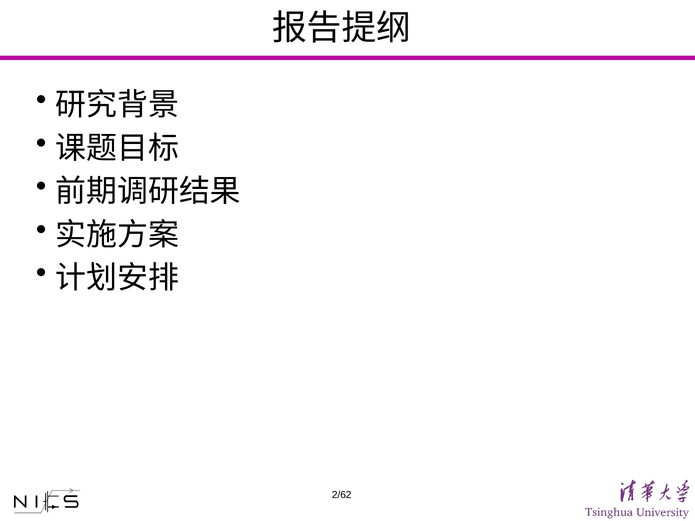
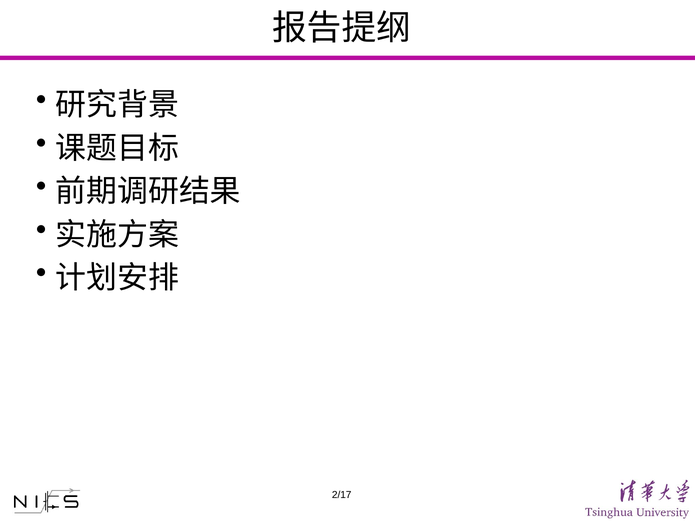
2/62: 2/62 -> 2/17 (342, 495)
